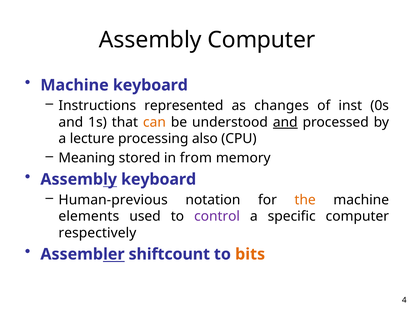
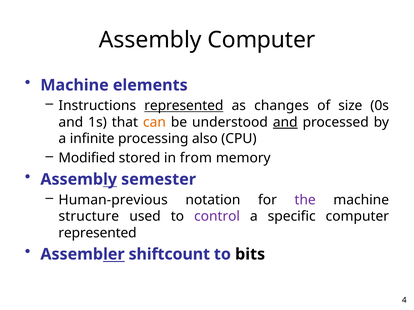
Machine keyboard: keyboard -> elements (150, 85)
represented underline: none -> present (184, 106)
inst: inst -> size (350, 106)
lecture: lecture -> infinite (92, 139)
Meaning: Meaning -> Modified (87, 158)
Assembly keyboard: keyboard -> semester (159, 180)
the colour: orange -> purple (305, 200)
elements: elements -> structure (89, 217)
respectively: respectively -> represented (98, 233)
bits colour: orange -> black (250, 255)
